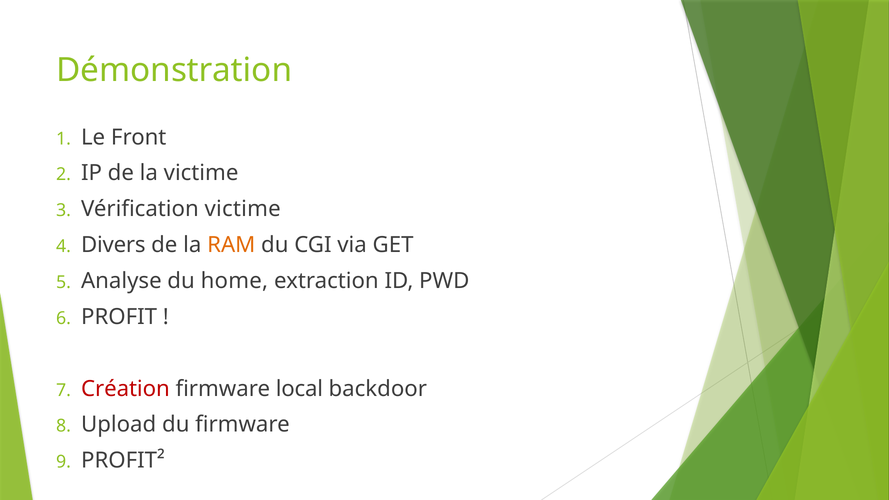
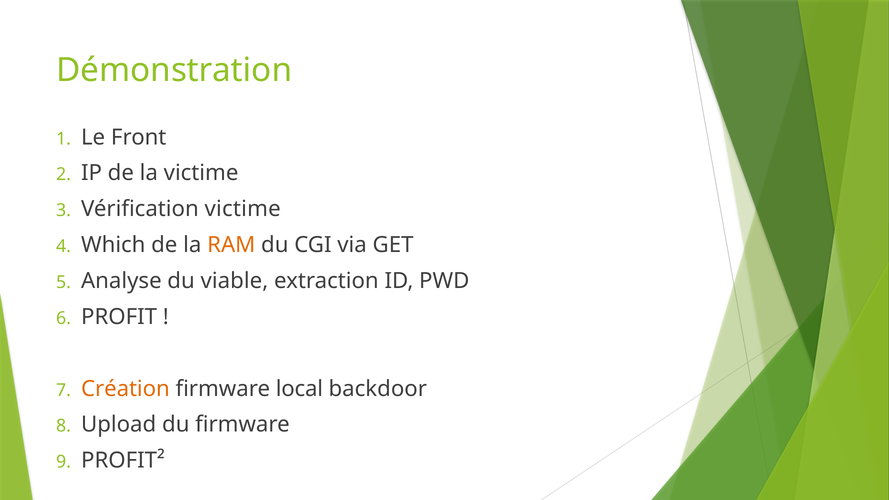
Divers: Divers -> Which (113, 245)
home: home -> viable (234, 281)
Création colour: red -> orange (125, 389)
